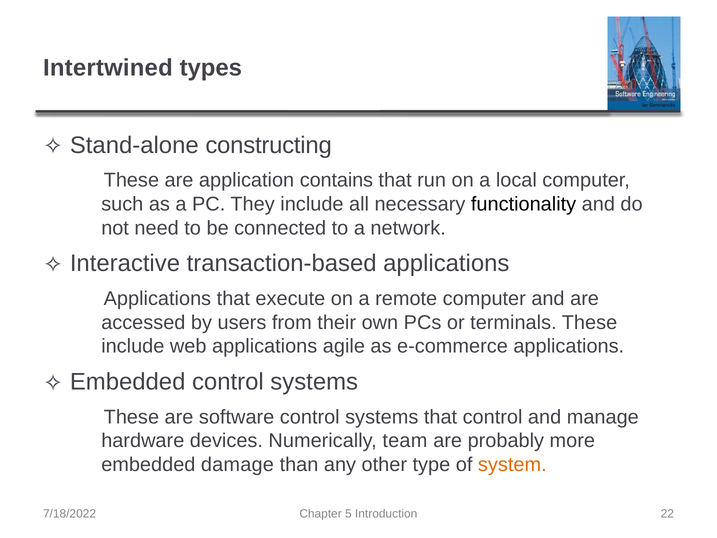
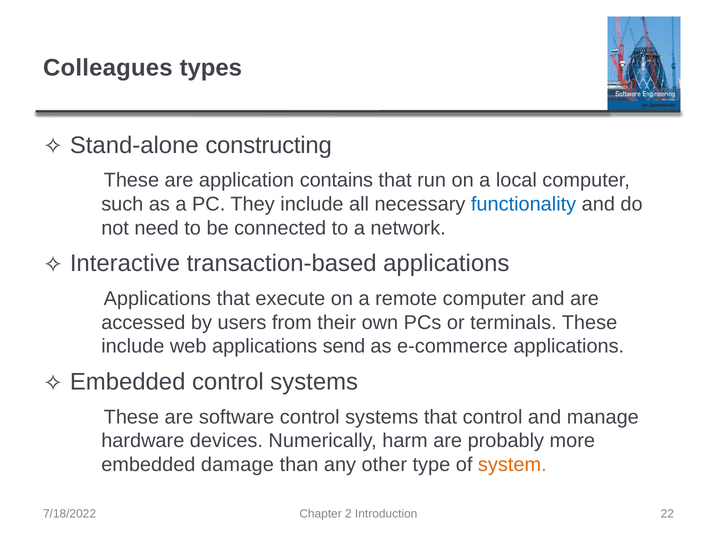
Intertwined: Intertwined -> Colleagues (108, 68)
functionality colour: black -> blue (524, 204)
agile: agile -> send (344, 346)
team: team -> harm (405, 441)
5: 5 -> 2 (348, 514)
